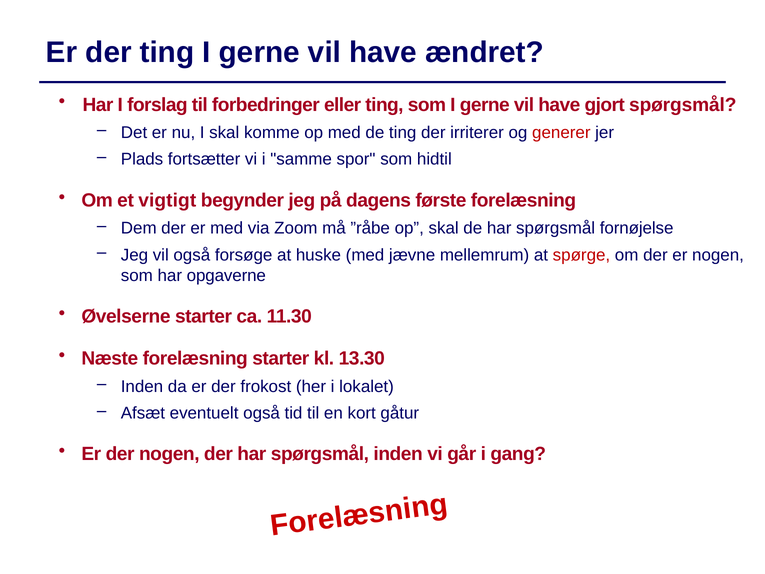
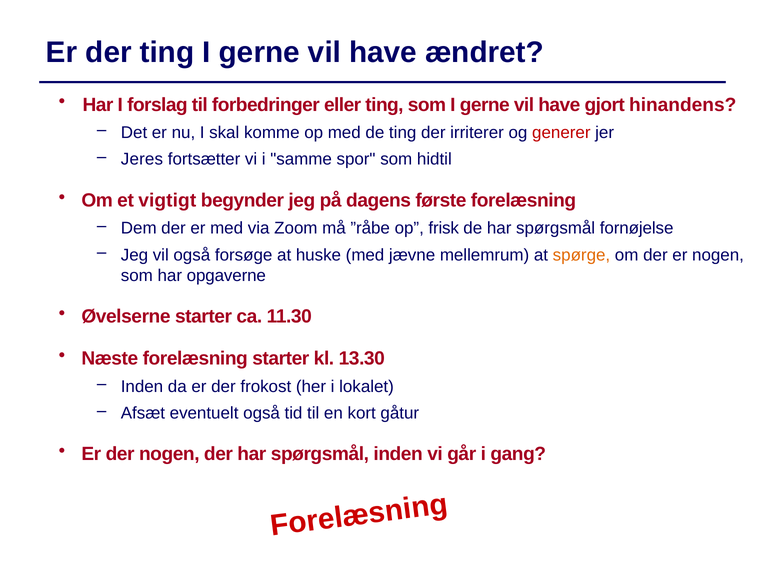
gjort spørgsmål: spørgsmål -> hinandens (683, 105)
Plads: Plads -> Jeres (142, 159)
op skal: skal -> frisk (444, 228)
spørge colour: red -> orange (581, 255)
